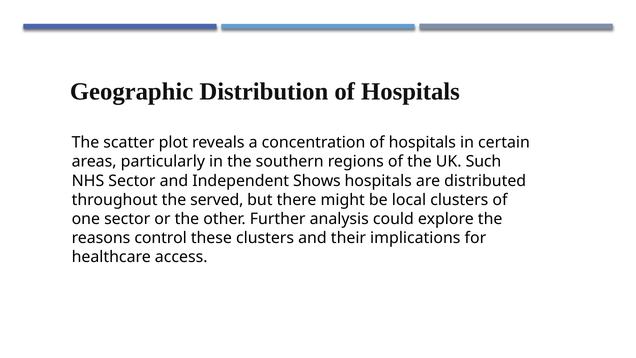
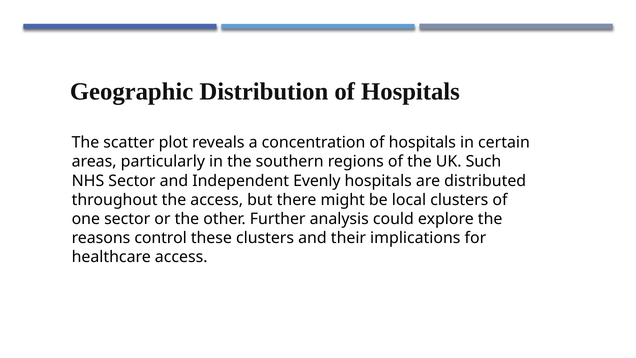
Shows: Shows -> Evenly (317, 181)
the served: served -> access (217, 200)
